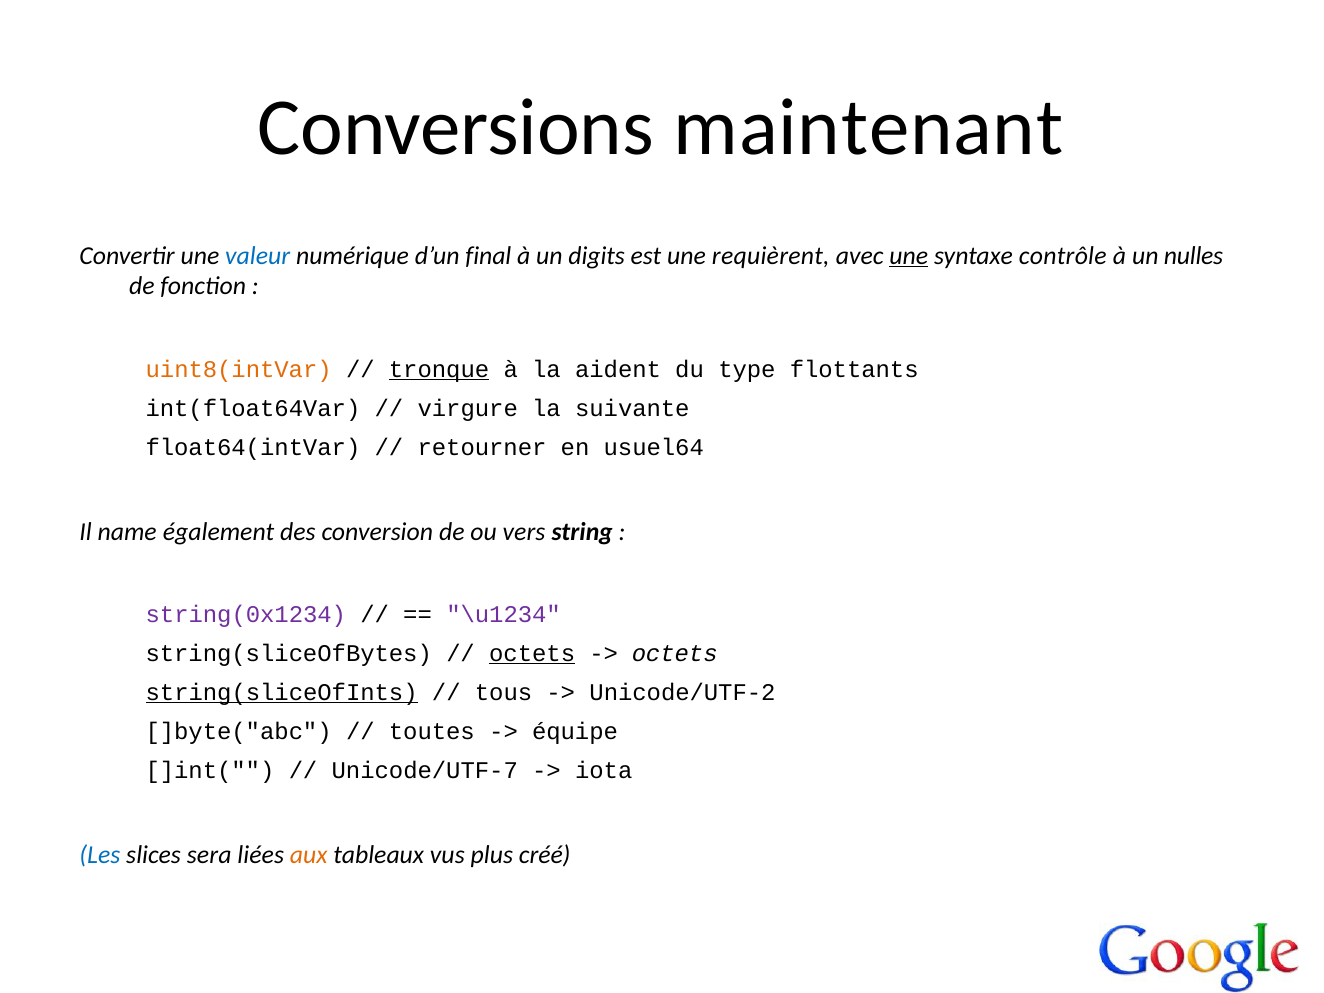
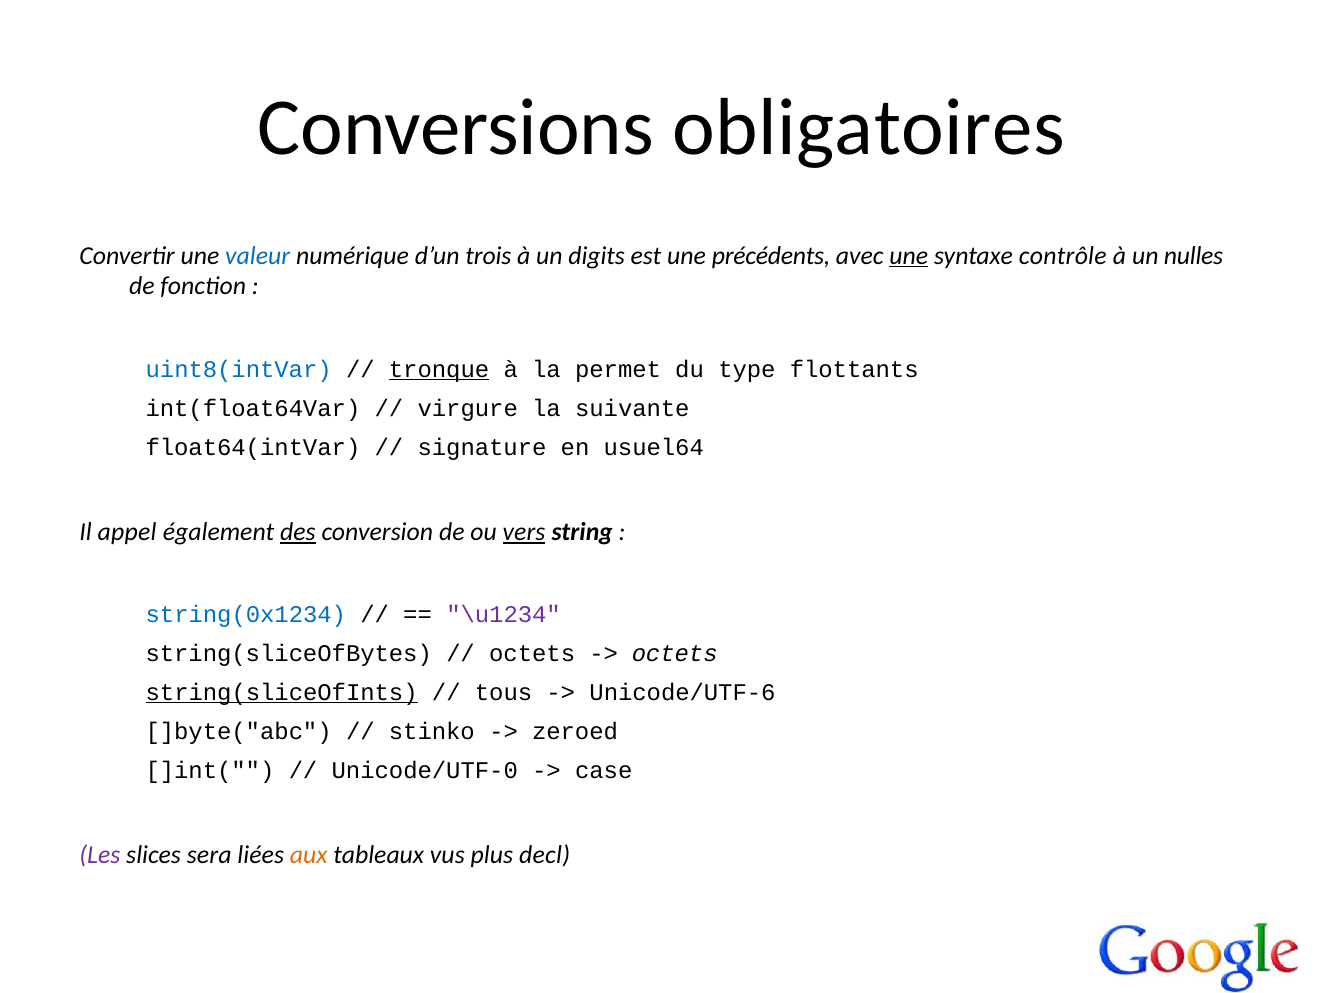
maintenant: maintenant -> obligatoires (869, 128)
final: final -> trois (488, 256)
requièrent: requièrent -> précédents (771, 256)
uint8(intVar colour: orange -> blue (239, 369)
aident: aident -> permet (618, 369)
retourner: retourner -> signature (482, 447)
name: name -> appel (127, 532)
des underline: none -> present (298, 532)
vers underline: none -> present (524, 532)
string(0x1234 colour: purple -> blue (246, 614)
octets underline: present -> none (532, 653)
Unicode/UTF-2: Unicode/UTF-2 -> Unicode/UTF-6 (682, 692)
toutes: toutes -> stinko (432, 732)
équipe: équipe -> zeroed (575, 732)
Unicode/UTF-7: Unicode/UTF-7 -> Unicode/UTF-0 (425, 771)
iota: iota -> case (604, 771)
Les colour: blue -> purple (100, 855)
créé: créé -> decl (545, 855)
